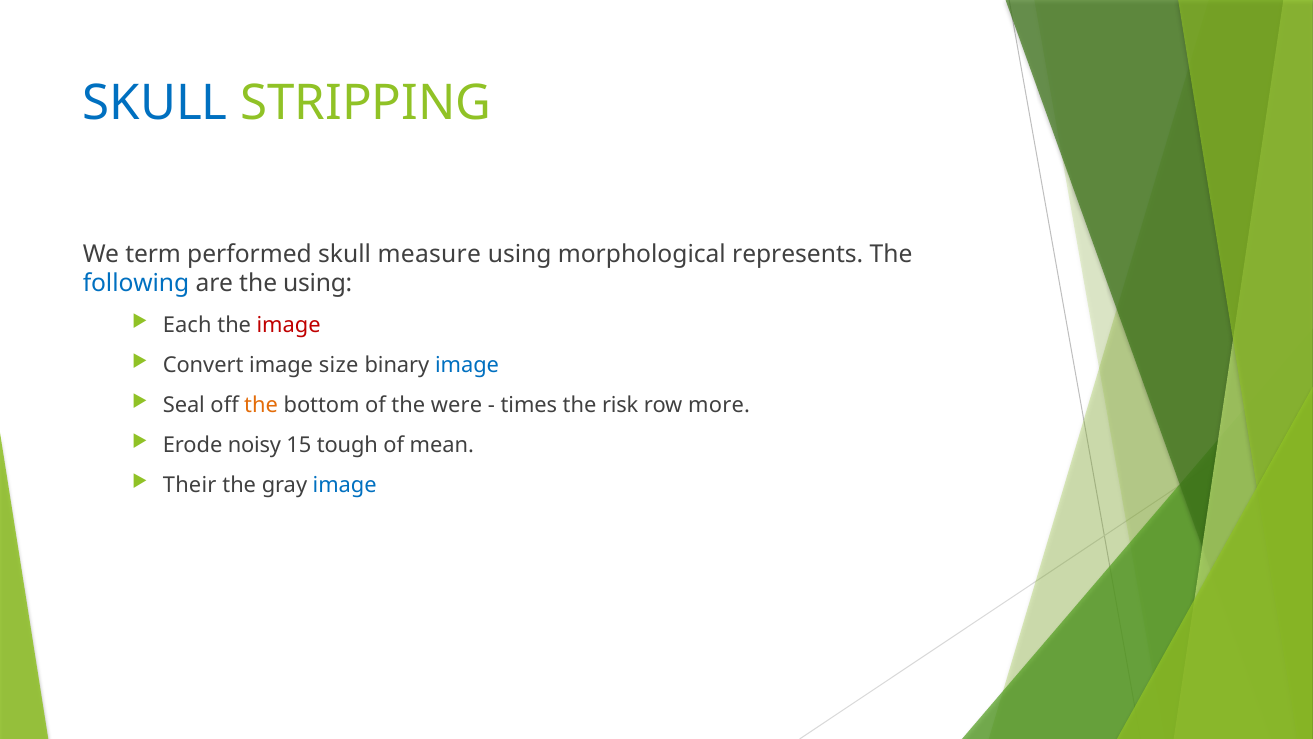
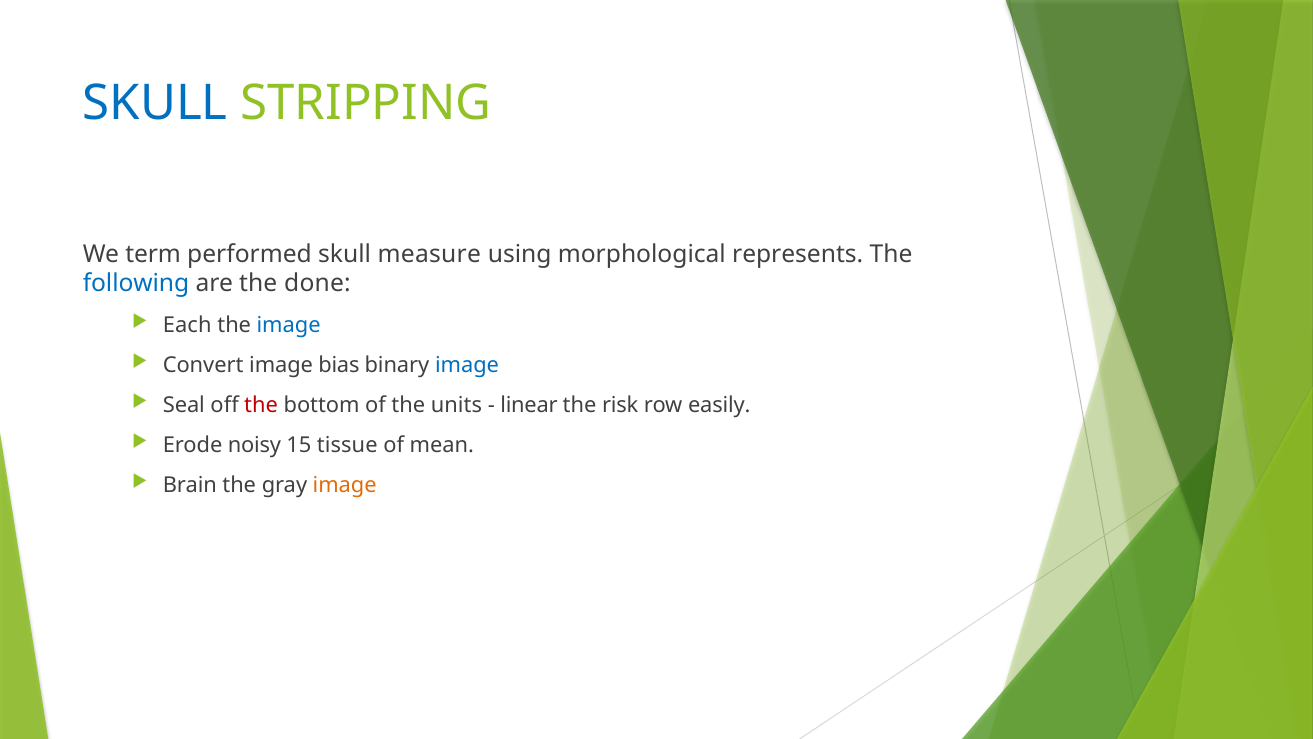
the using: using -> done (317, 284)
image colour: red -> blue (289, 325)
size: size -> bias (339, 365)
the colour: orange -> red (261, 405)
were: were -> units (456, 405)
times: times -> linear (529, 405)
more: more -> easily (719, 405)
tough: tough -> tissue (347, 445)
Their: Their -> Brain (190, 485)
image colour: blue -> orange (345, 485)
